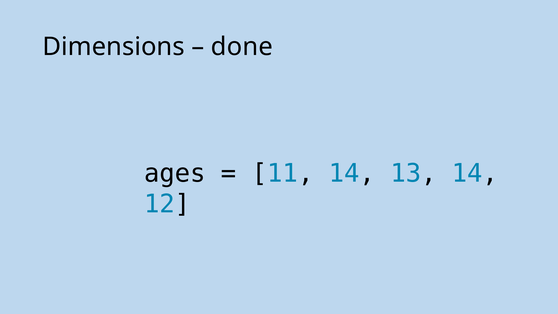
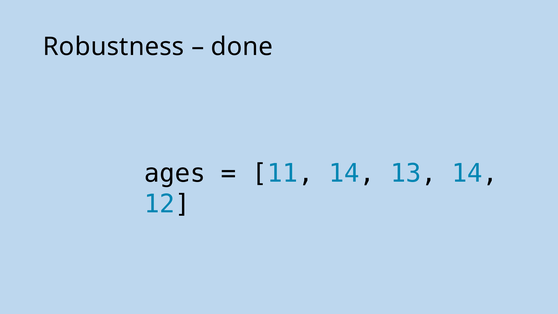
Dimensions: Dimensions -> Robustness (114, 47)
